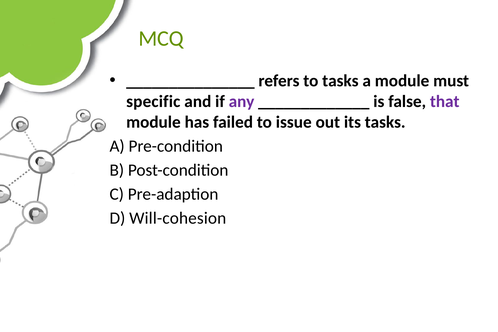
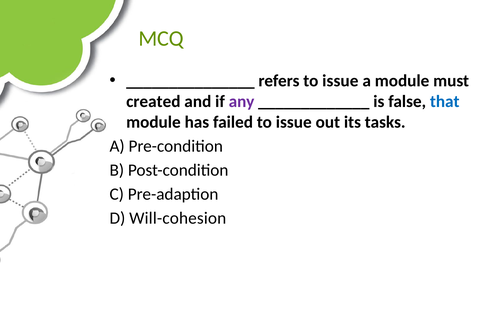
refers to tasks: tasks -> issue (340, 81)
specific: specific -> created (153, 101)
that colour: purple -> blue (445, 101)
